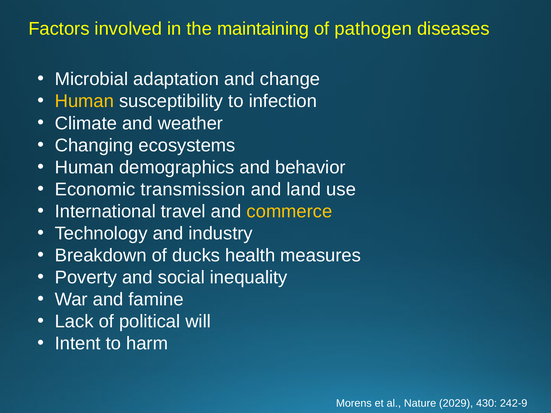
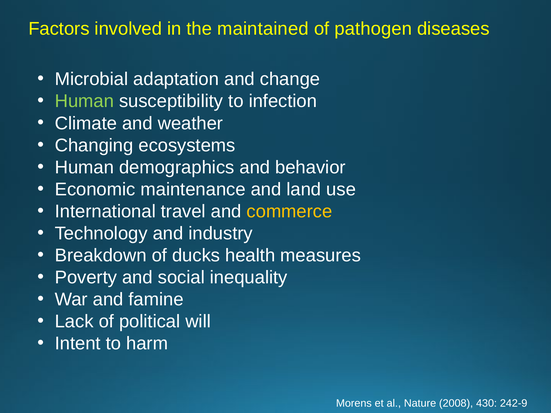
maintaining: maintaining -> maintained (263, 29)
Human colour: yellow -> light green (84, 101)
transmission: transmission -> maintenance (193, 189)
2029: 2029 -> 2008 (456, 403)
